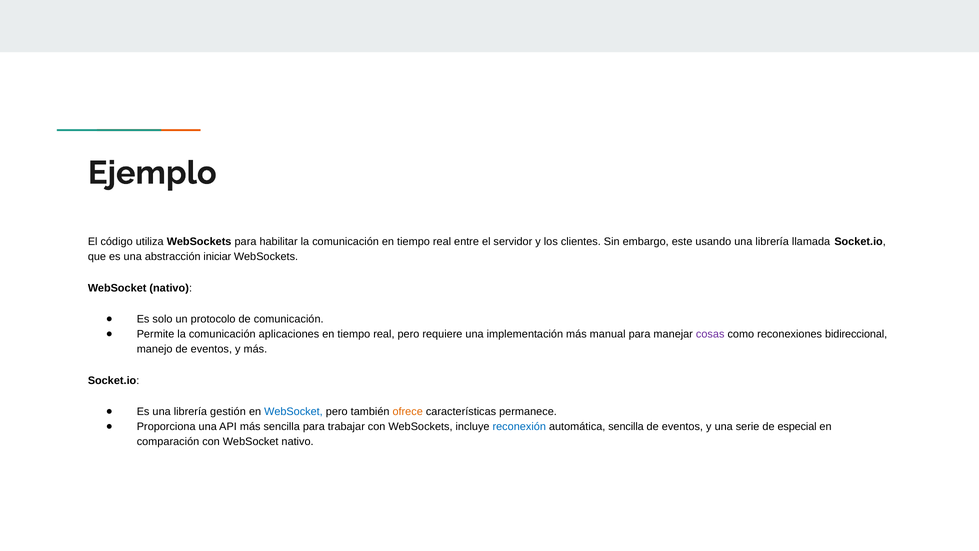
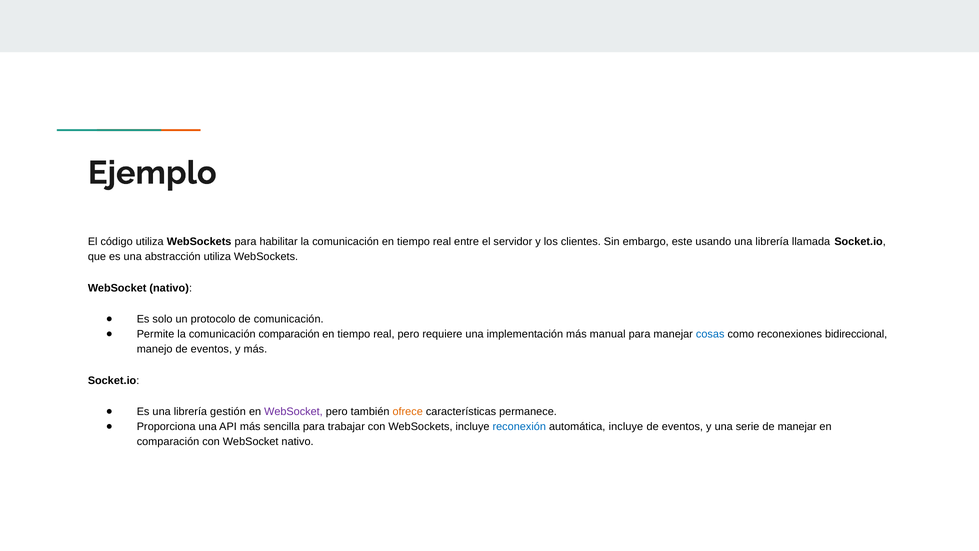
abstracción iniciar: iniciar -> utiliza (217, 257)
comunicación aplicaciones: aplicaciones -> comparación (289, 334)
cosas colour: purple -> blue (710, 334)
WebSocket colour: blue -> purple (293, 411)
automática sencilla: sencilla -> incluye (626, 426)
de especial: especial -> manejar (797, 426)
